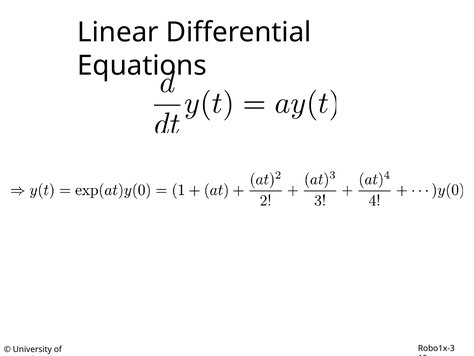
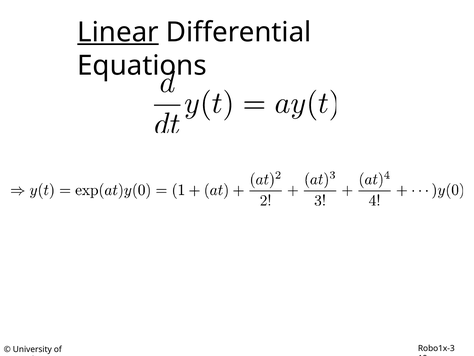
Linear underline: none -> present (118, 32)
